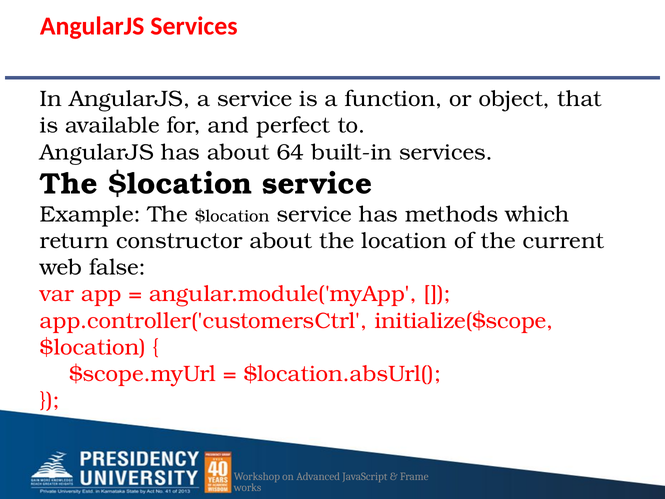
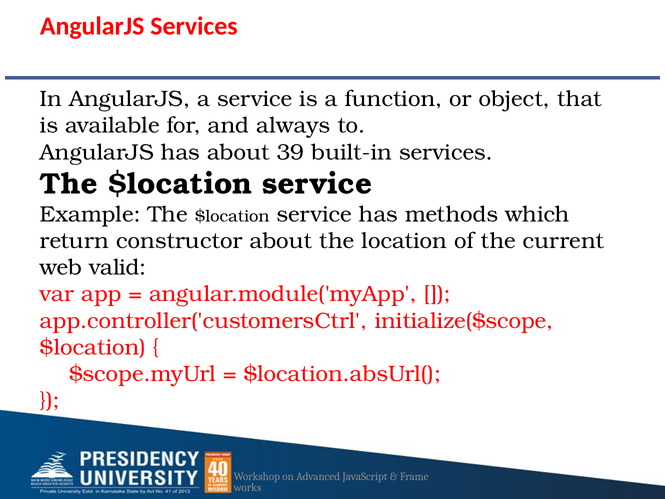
perfect: perfect -> always (293, 126)
64: 64 -> 39 (290, 152)
false: false -> valid (118, 267)
